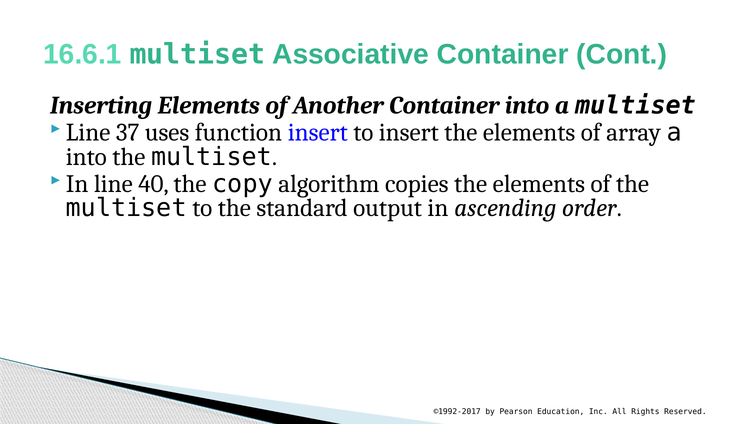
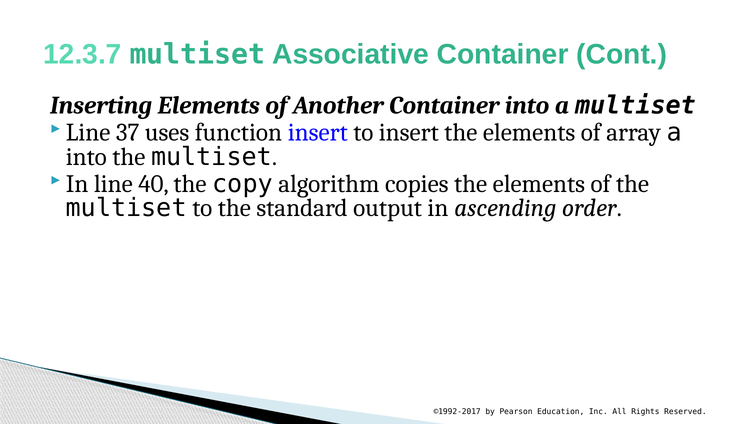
16.6.1: 16.6.1 -> 12.3.7 (82, 54)
